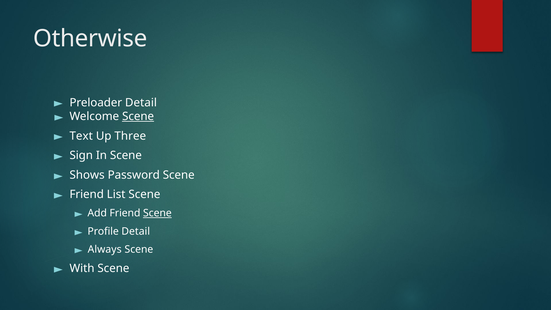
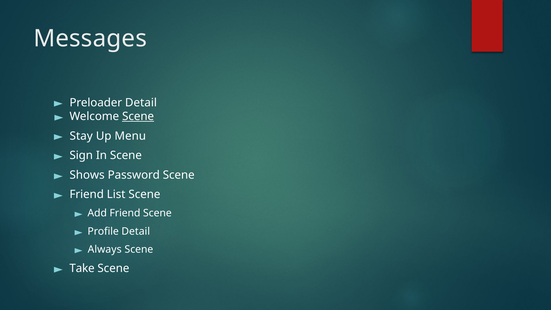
Otherwise: Otherwise -> Messages (90, 39)
Text: Text -> Stay (81, 136)
Three: Three -> Menu (130, 136)
Scene underline: present -> none (157, 213)
With: With -> Take (82, 268)
